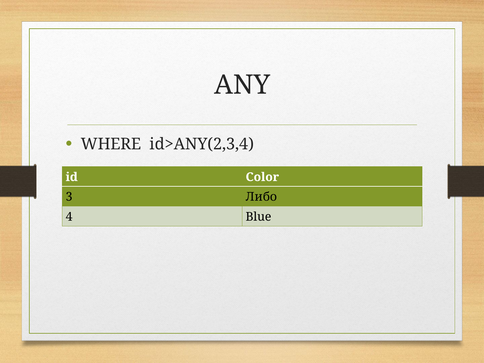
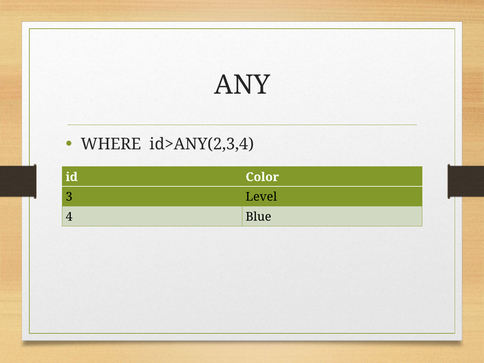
Либо: Либо -> Level (261, 197)
